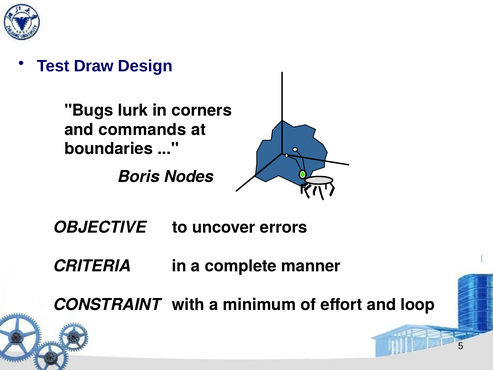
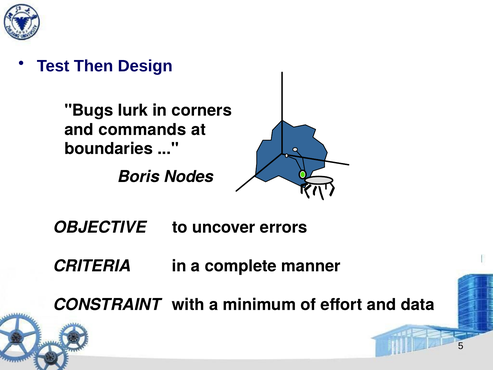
Draw: Draw -> Then (94, 66)
loop: loop -> data (418, 304)
